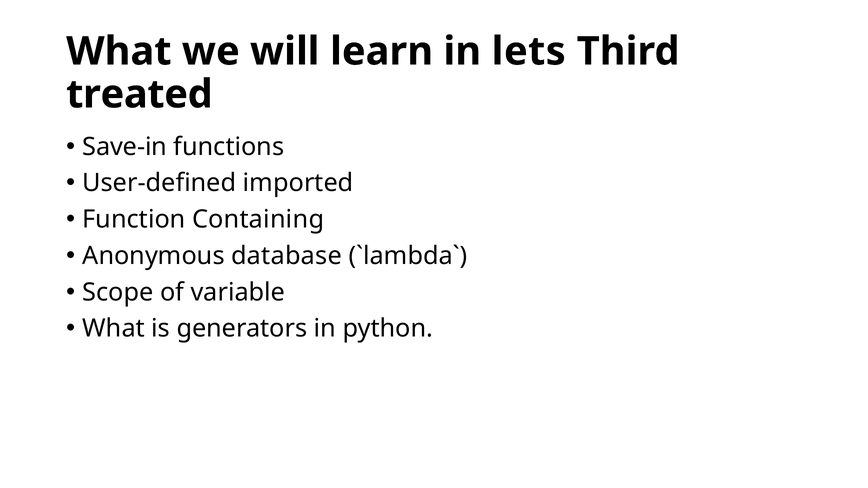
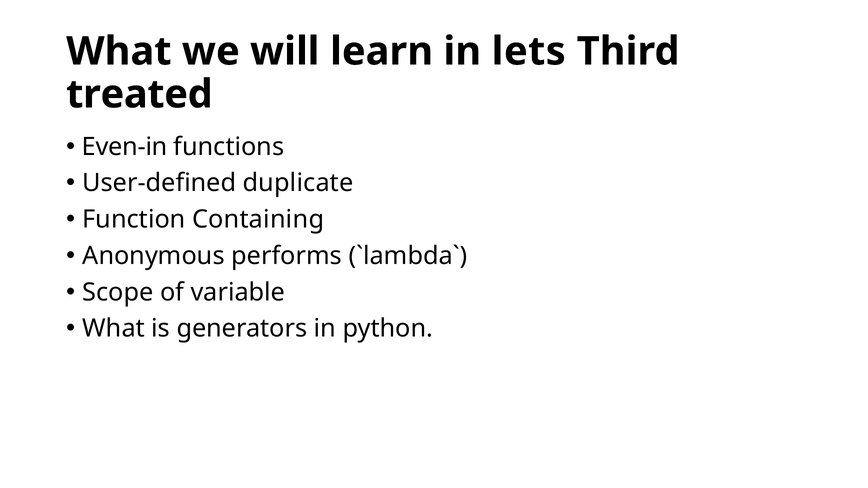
Save-in: Save-in -> Even-in (125, 147)
imported: imported -> duplicate (298, 183)
database: database -> performs (287, 256)
